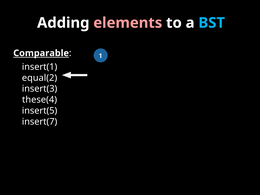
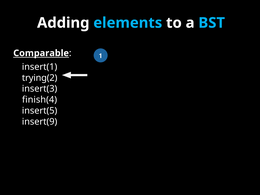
elements colour: pink -> light blue (128, 23)
equal(2: equal(2 -> trying(2 (40, 78)
these(4: these(4 -> finish(4 (40, 100)
insert(7: insert(7 -> insert(9 (40, 122)
